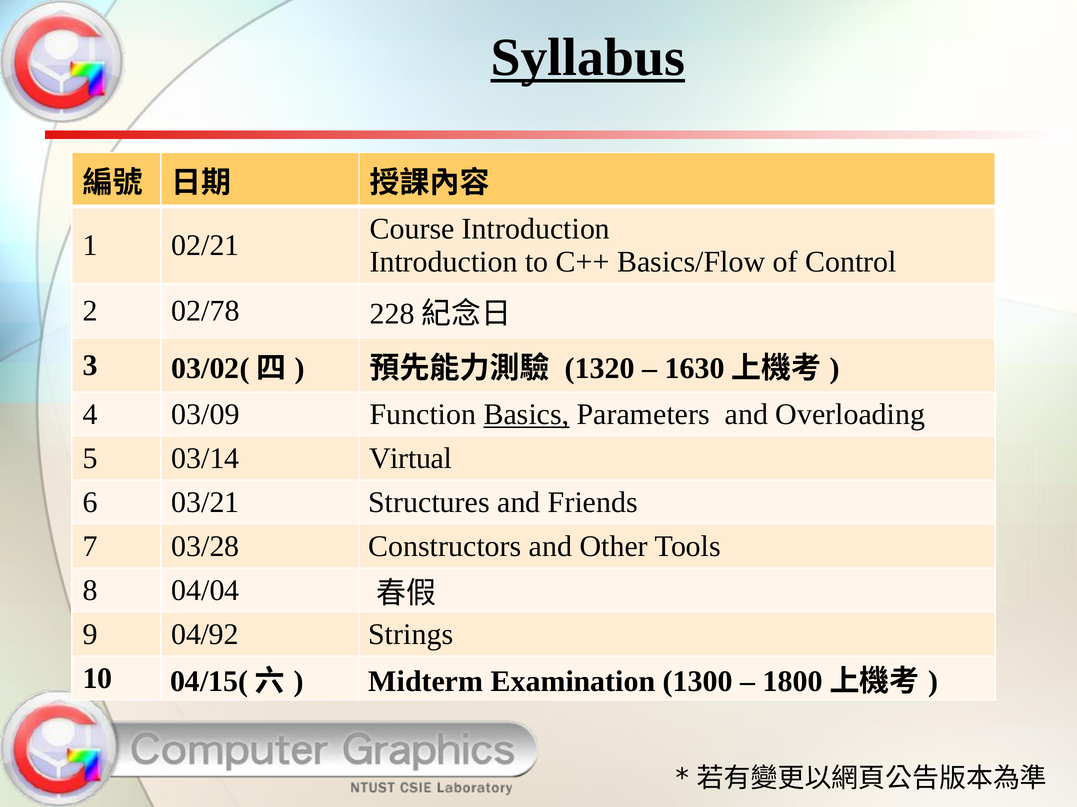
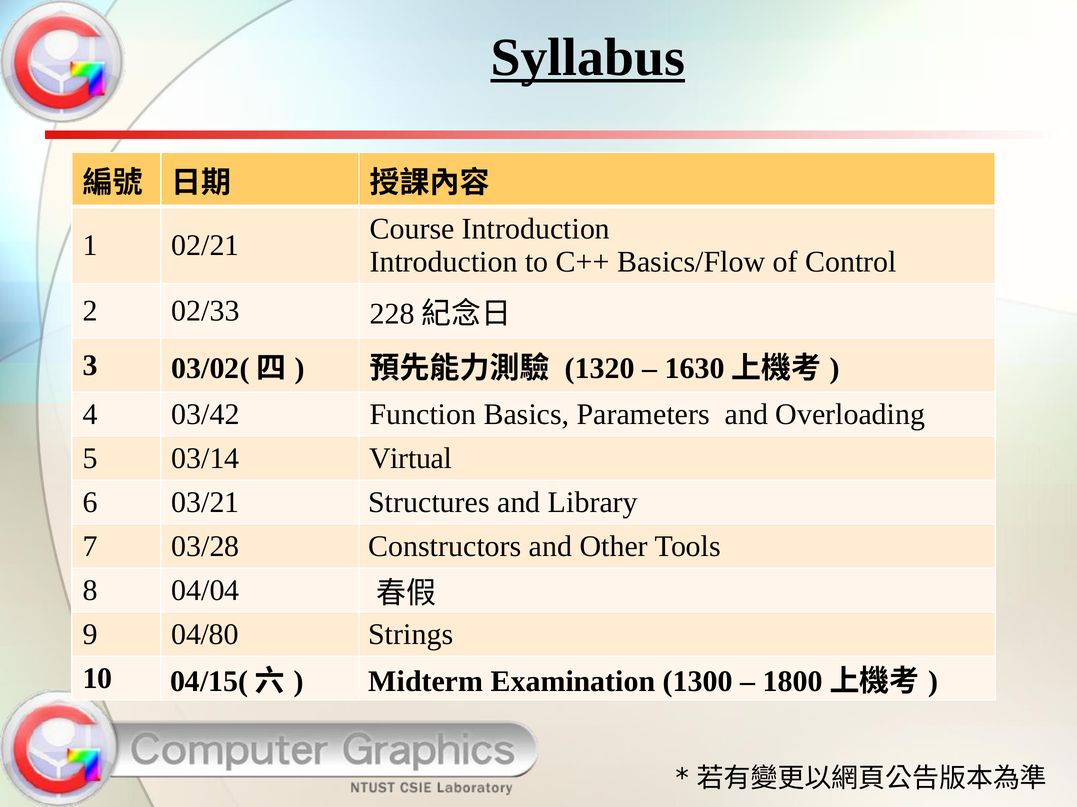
02/78: 02/78 -> 02/33 (205, 311)
03/09: 03/09 -> 03/42 (205, 415)
Basics underline: present -> none (526, 415)
Friends: Friends -> Library (593, 503)
04/92: 04/92 -> 04/80 (205, 635)
